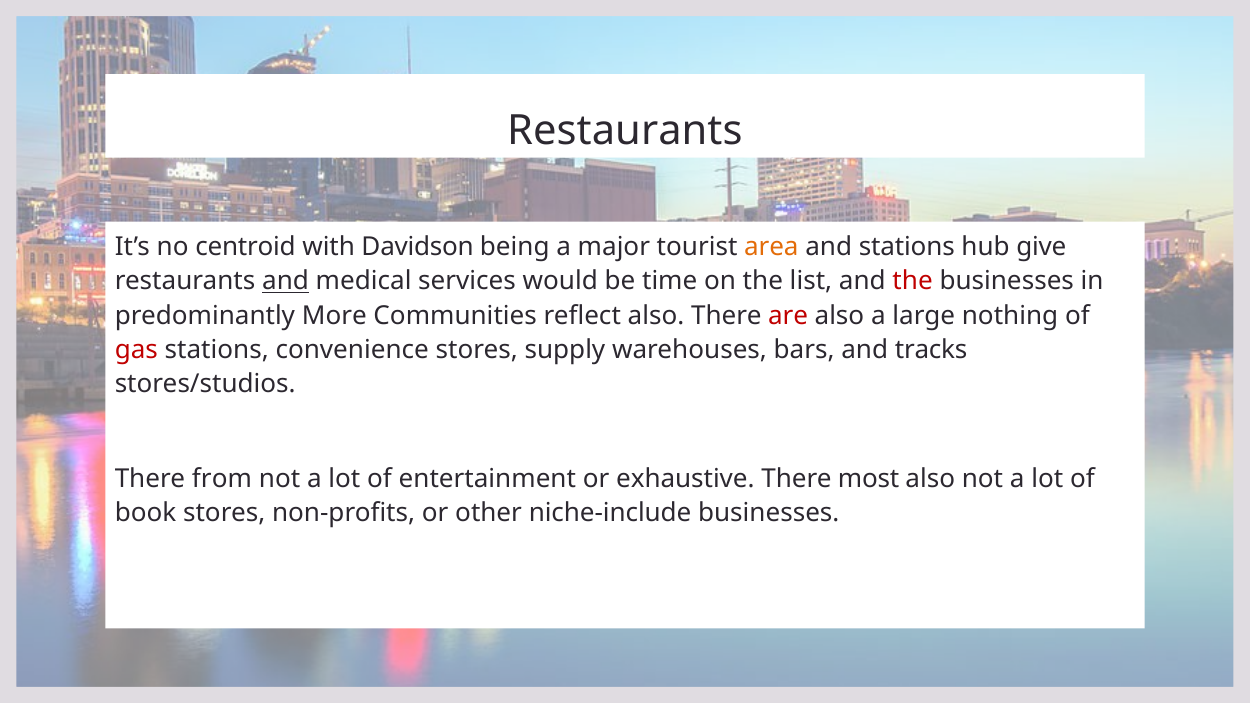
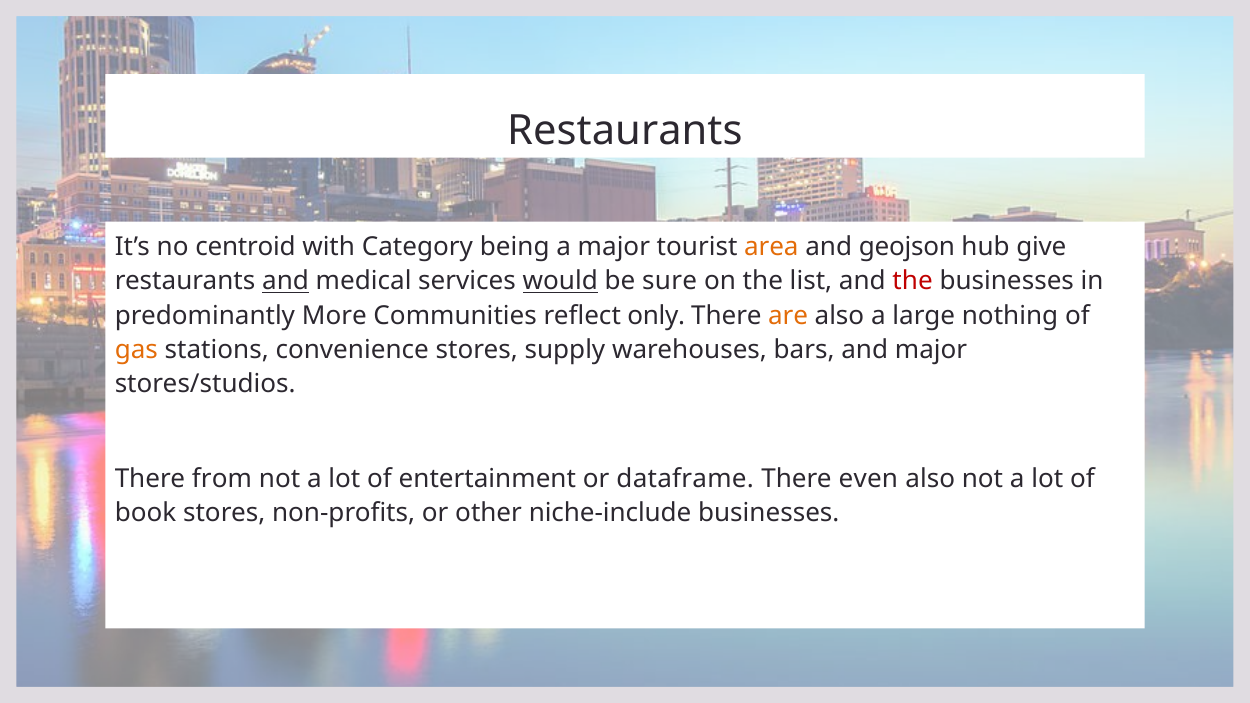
Davidson: Davidson -> Category (417, 247)
and stations: stations -> geojson (907, 247)
would underline: none -> present (560, 281)
time: time -> sure (670, 281)
reflect also: also -> only (656, 316)
are colour: red -> orange (788, 316)
gas colour: red -> orange (136, 350)
and tracks: tracks -> major (931, 350)
exhaustive: exhaustive -> dataframe (685, 479)
most: most -> even (868, 479)
